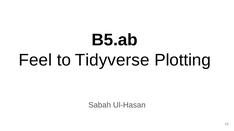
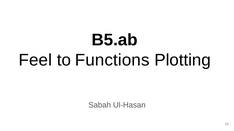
Tidyverse: Tidyverse -> Functions (112, 60)
